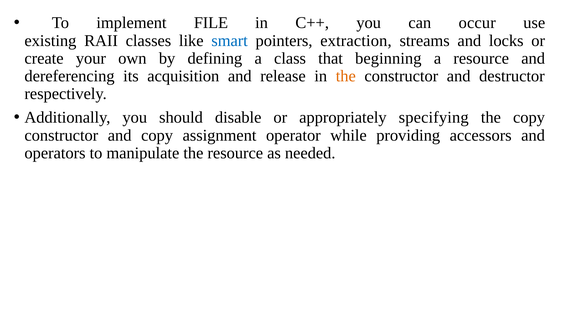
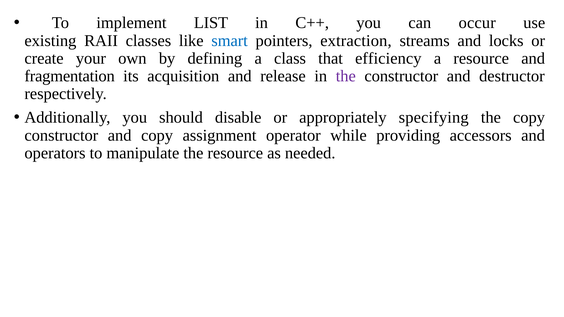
FILE: FILE -> LIST (211, 23)
beginning: beginning -> efficiency (388, 58)
dereferencing: dereferencing -> fragmentation (70, 76)
the colour: orange -> purple (346, 76)
